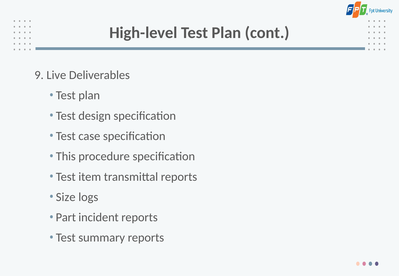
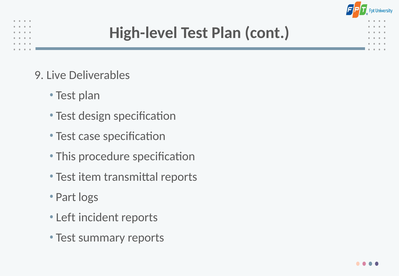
Size: Size -> Part (66, 197)
Part: Part -> Left (66, 218)
